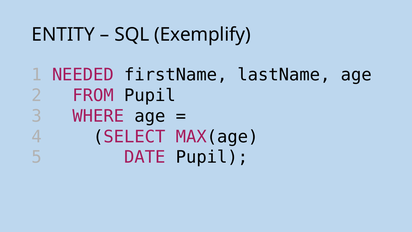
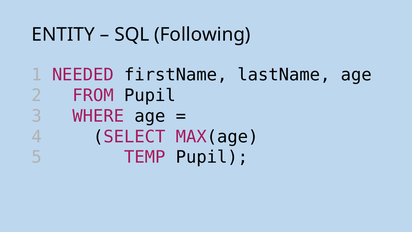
Exemplify: Exemplify -> Following (202, 35)
DATE: DATE -> TEMP (145, 157)
